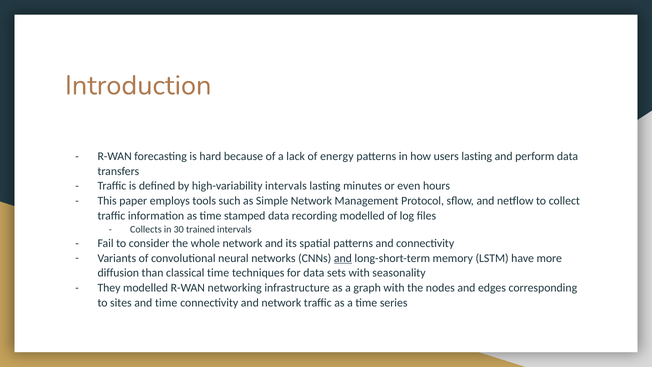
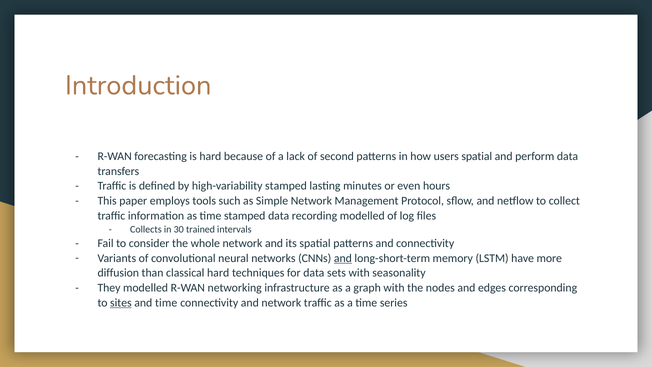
energy: energy -> second (337, 156)
users lasting: lasting -> spatial (477, 156)
high-variability intervals: intervals -> stamped (286, 186)
classical time: time -> hard (218, 273)
sites underline: none -> present (121, 303)
